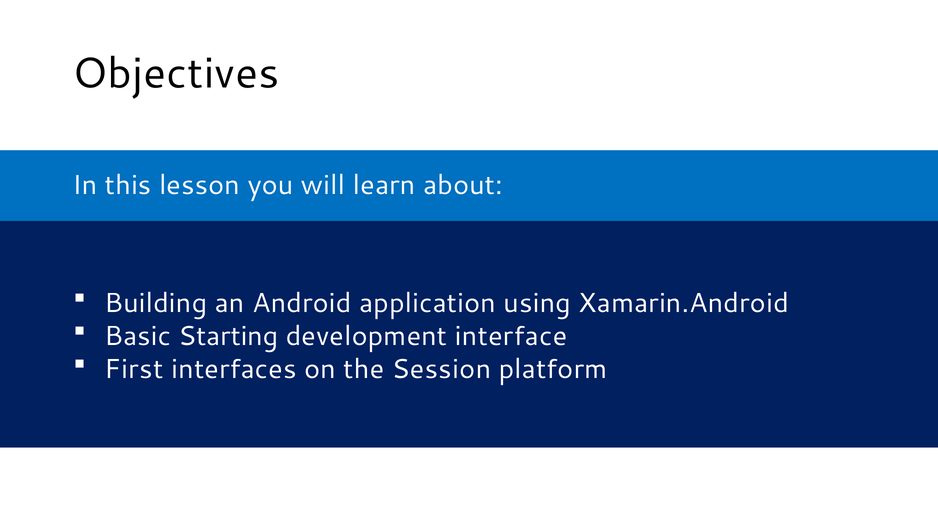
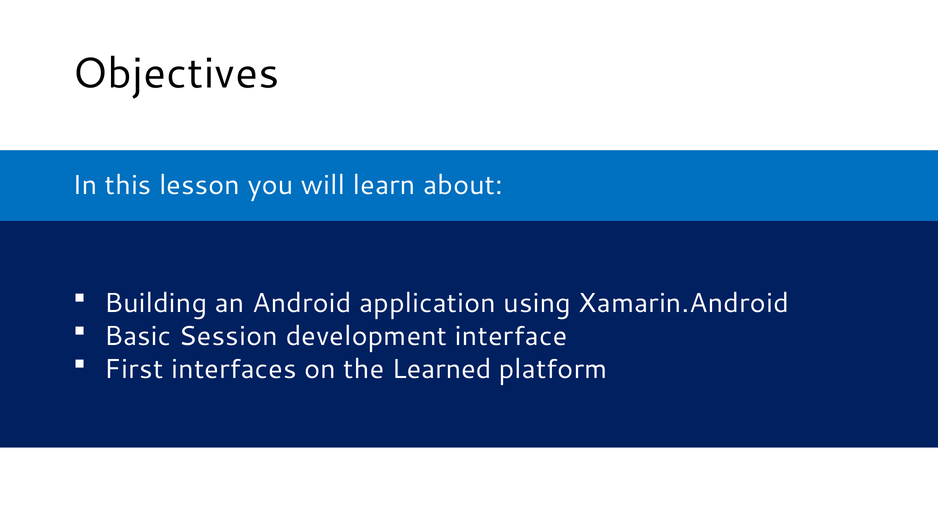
Starting: Starting -> Session (228, 336)
Session: Session -> Learned (442, 369)
